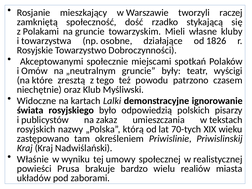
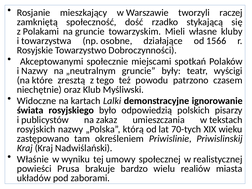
1826: 1826 -> 1566 (216, 41)
i Omów: Omów -> Nazwy (35, 71)
